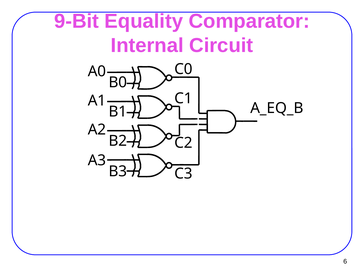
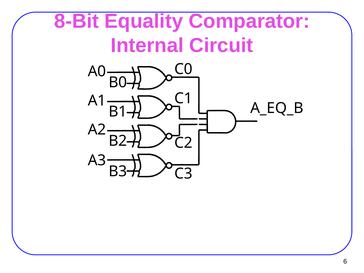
9-Bit: 9-Bit -> 8-Bit (76, 21)
